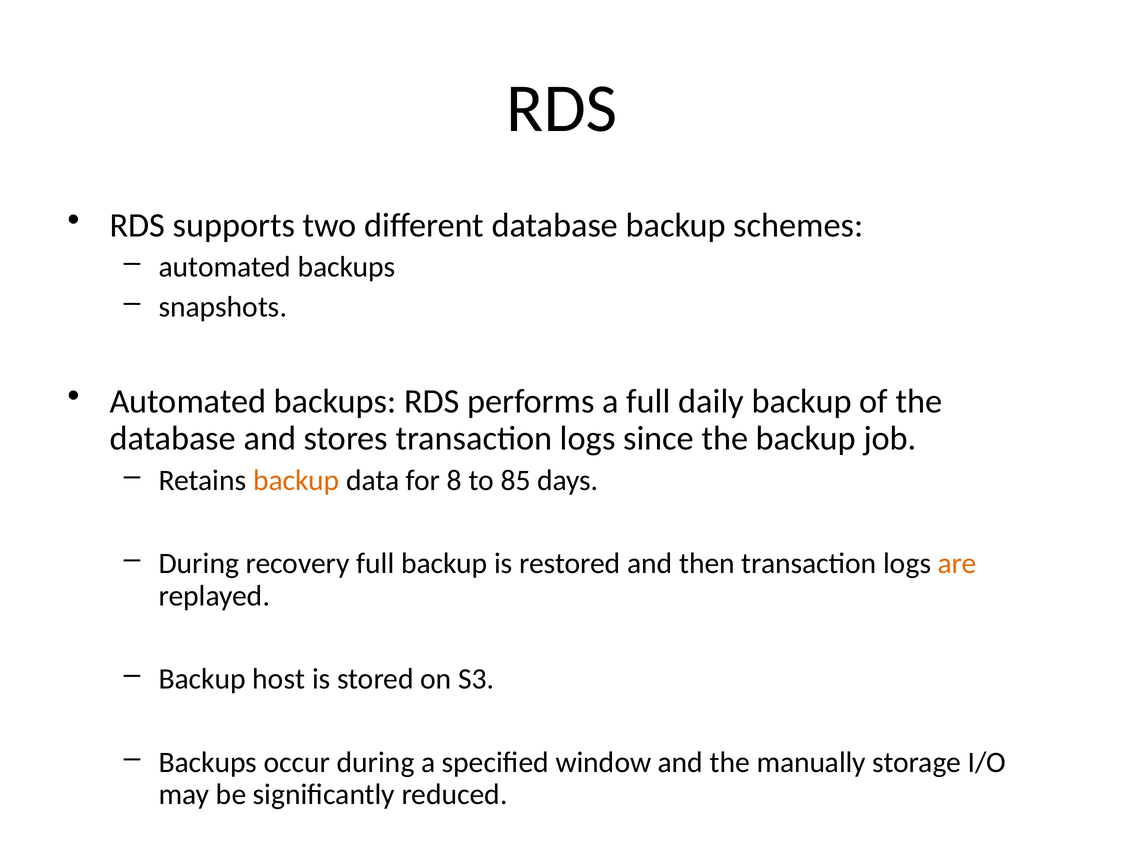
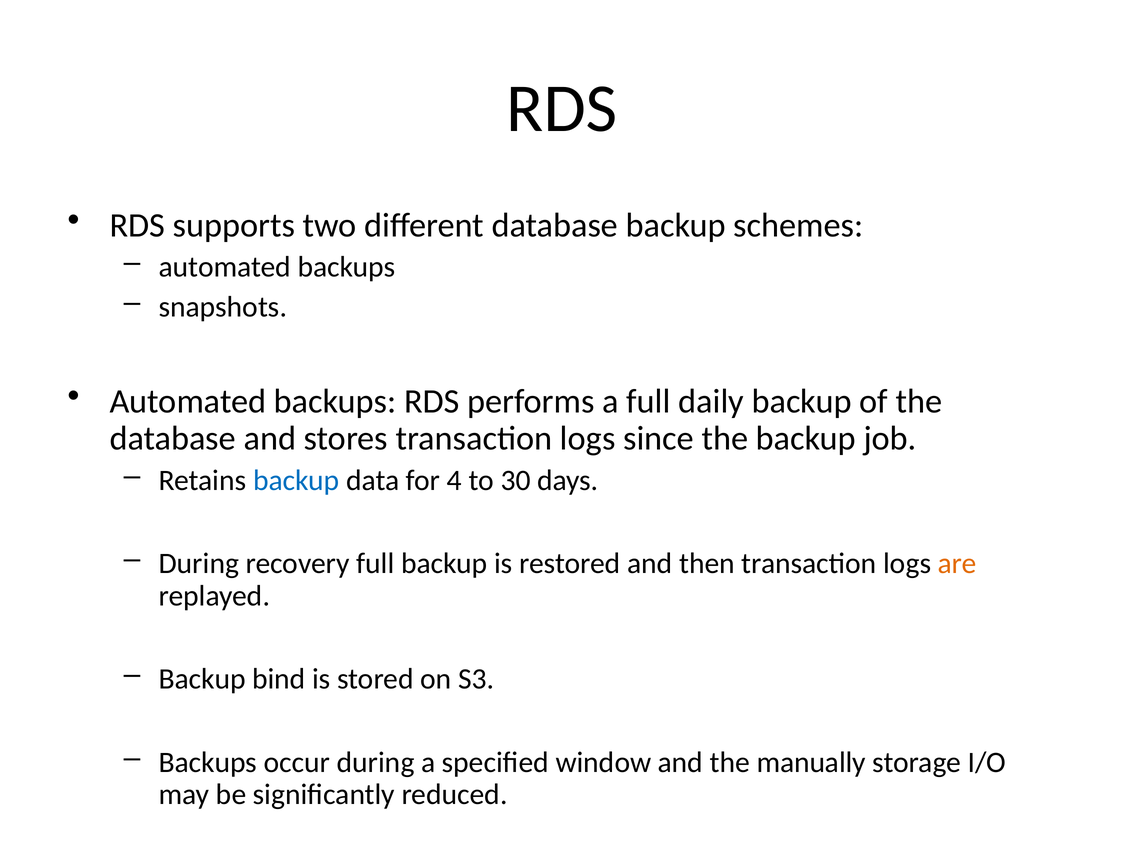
backup colour: orange -> blue (296, 480)
8: 8 -> 4 (454, 480)
85: 85 -> 30 (516, 480)
host: host -> bind (279, 679)
